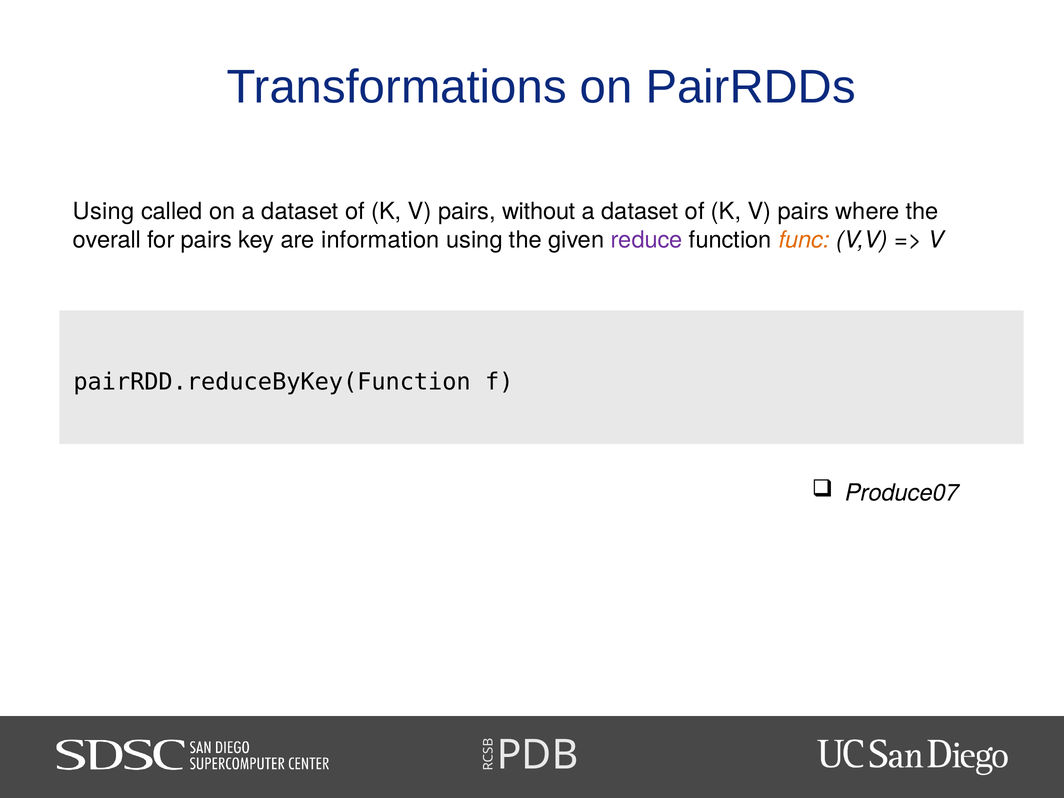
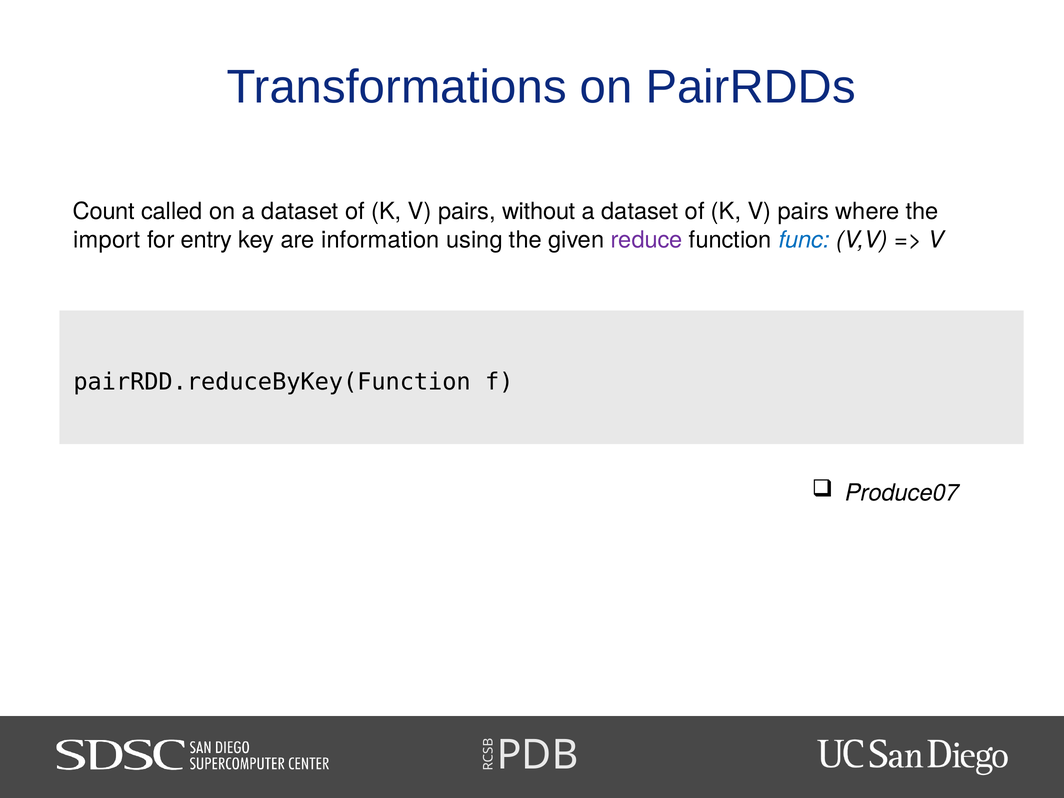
Using: Using -> Count (104, 211)
overall: overall -> import (107, 240)
for pairs: pairs -> entry (207, 240)
func colour: orange -> blue (804, 240)
